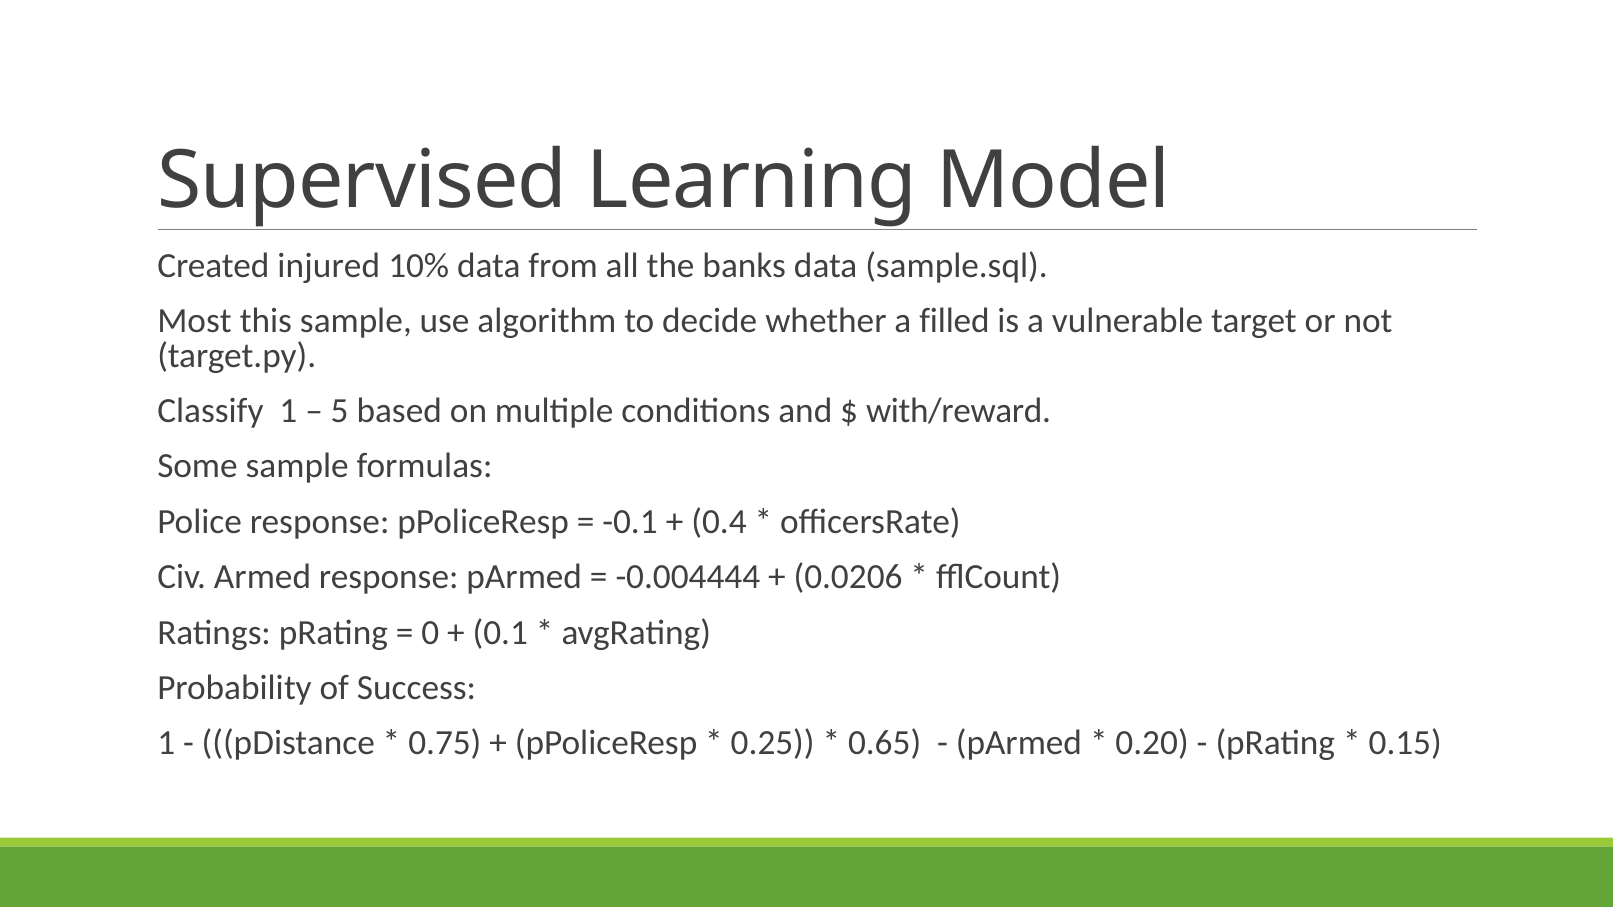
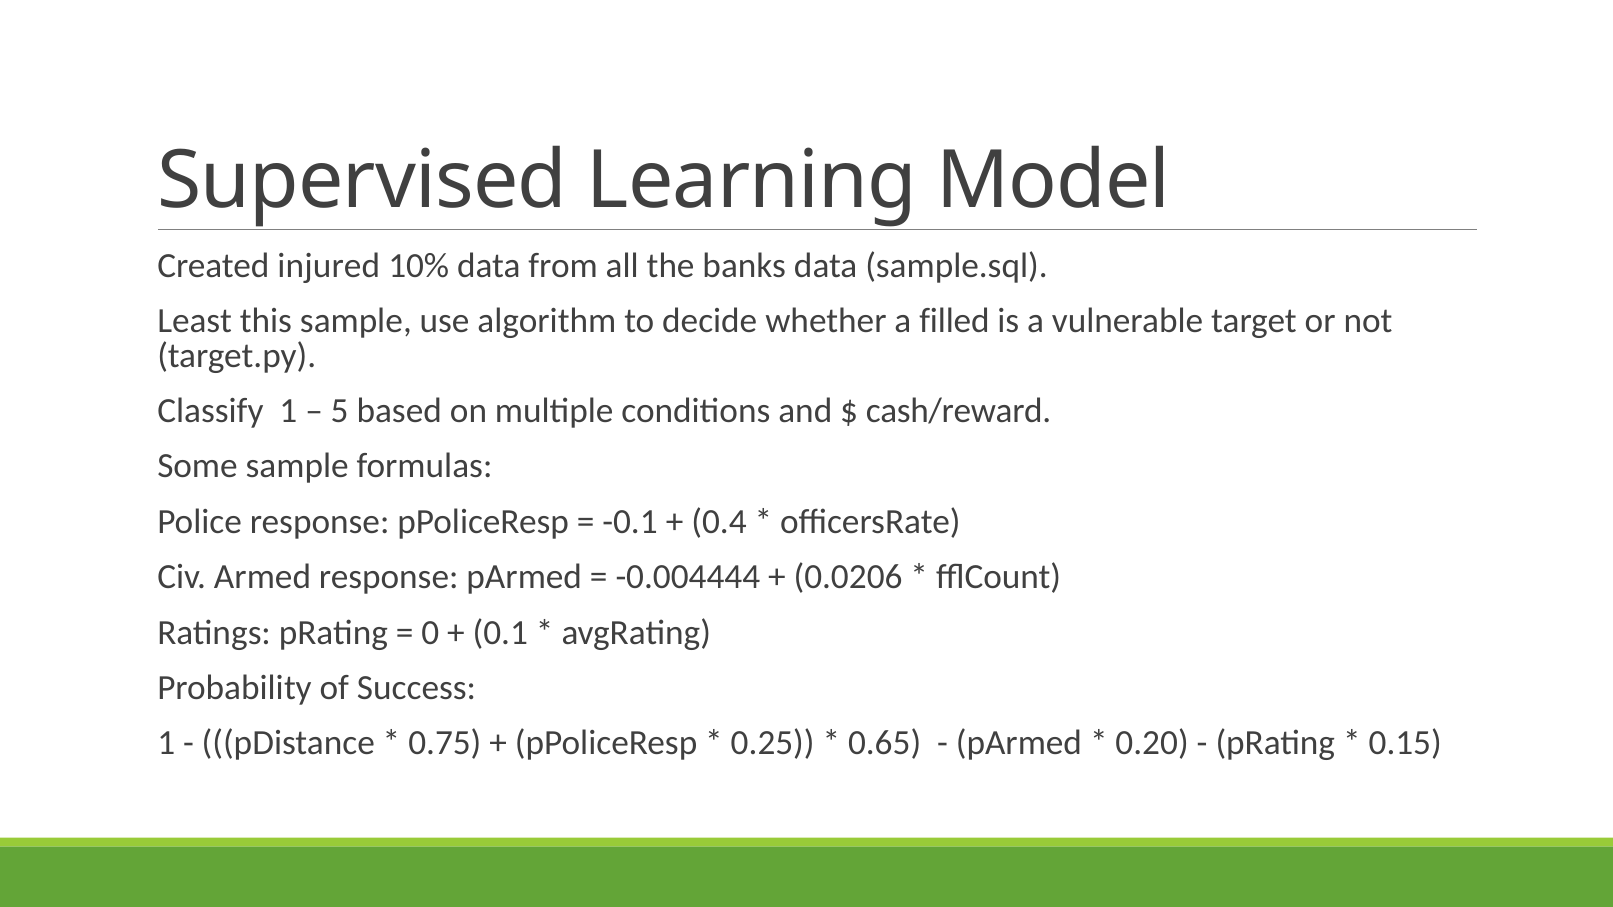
Most: Most -> Least (195, 321)
with/reward: with/reward -> cash/reward (959, 411)
